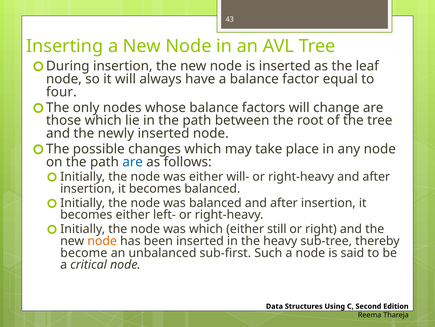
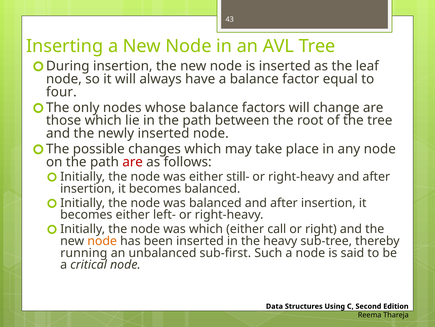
are colour: blue -> red (133, 162)
will-: will- -> still- (238, 176)
still: still -> call (277, 229)
become: become -> running (84, 252)
